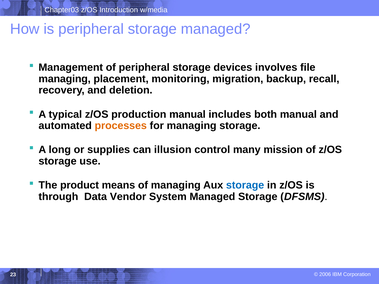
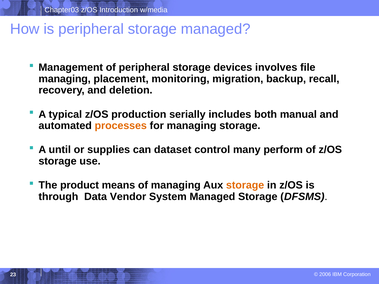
production manual: manual -> serially (187, 114)
long: long -> until (60, 150)
illusion: illusion -> dataset (173, 150)
mission: mission -> perform (283, 150)
storage colour: blue -> orange (245, 185)
